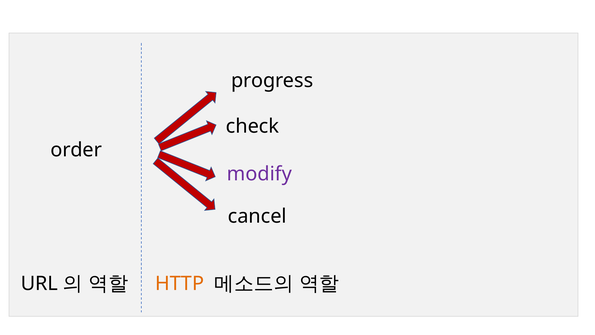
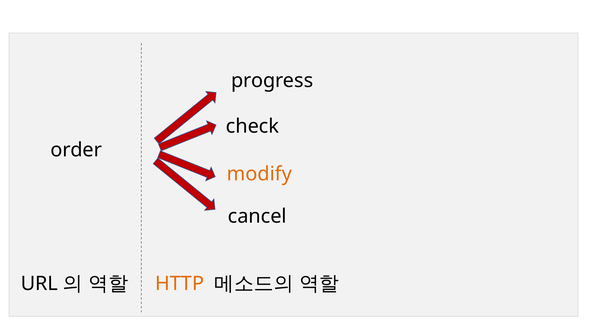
modify colour: purple -> orange (259, 174)
